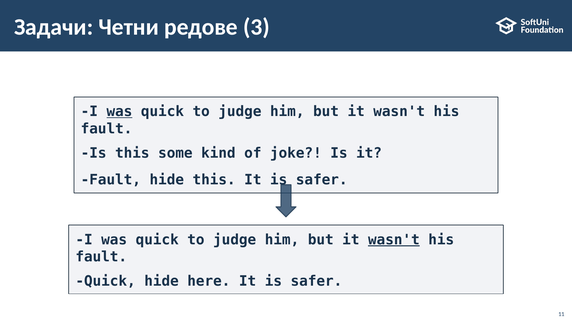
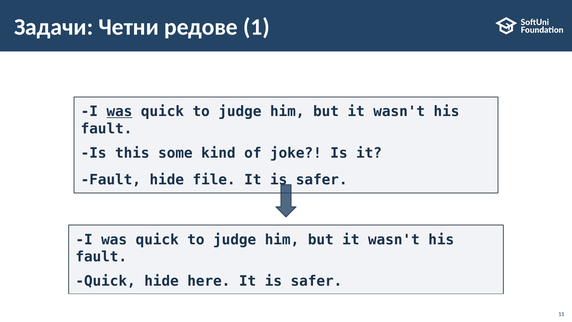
3: 3 -> 1 (256, 27)
hide this: this -> file (214, 180)
wasn't underline: present -> none (394, 240)
